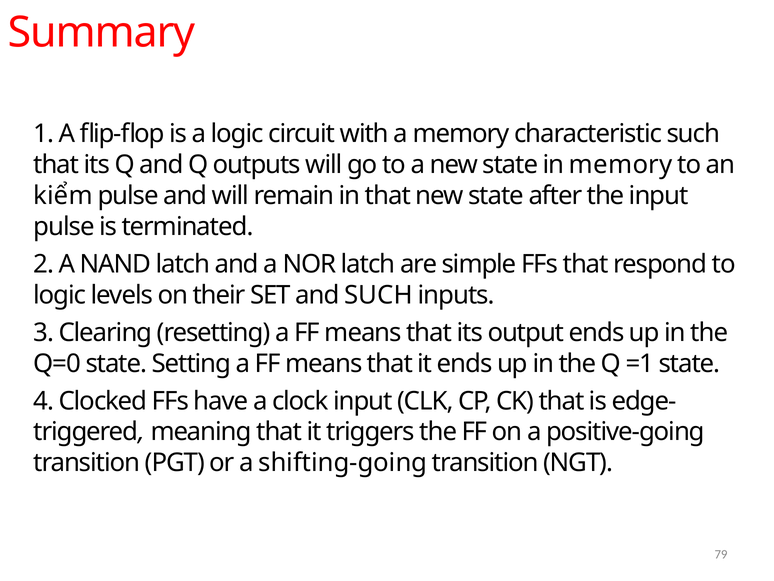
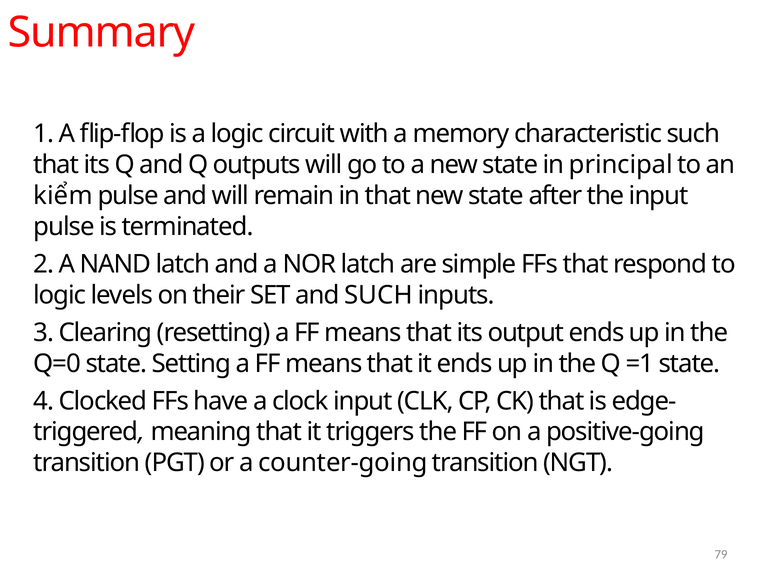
in memory: memory -> principal (621, 165)
shifting-going: shifting-going -> counter-going (343, 463)
